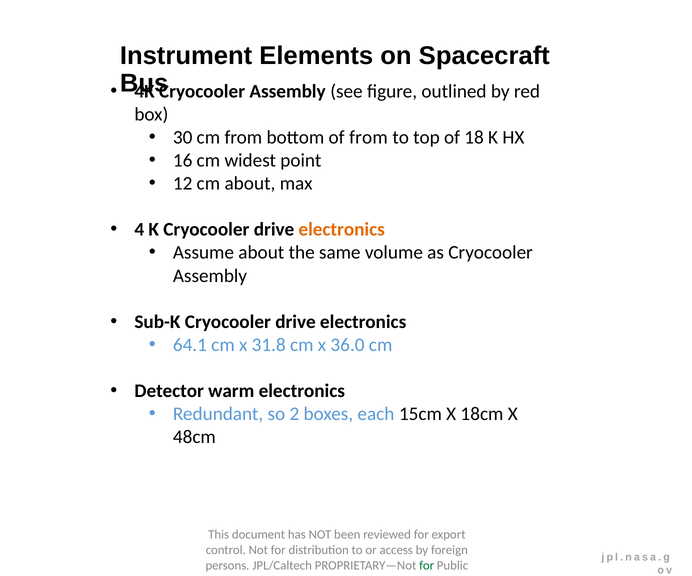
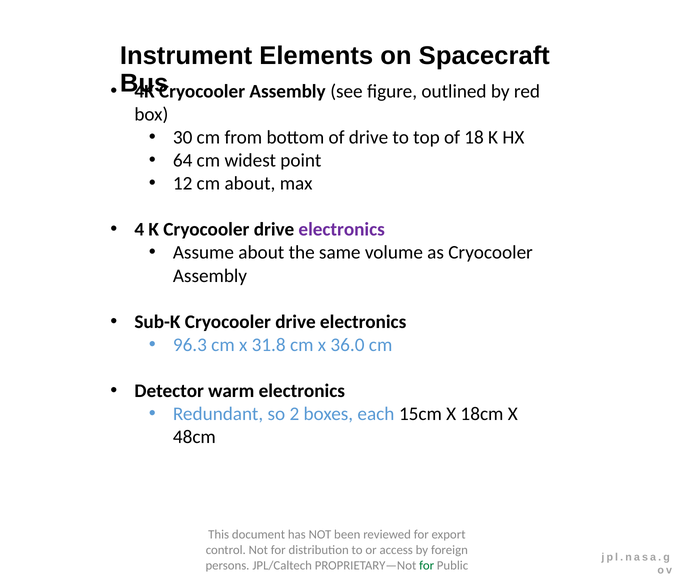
of from: from -> drive (369, 138)
16: 16 -> 64 (183, 161)
electronics colour: orange -> purple (342, 230)
64.1: 64.1 -> 96.3 (190, 345)
